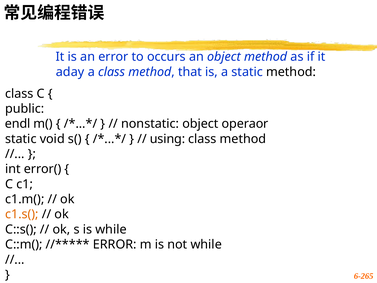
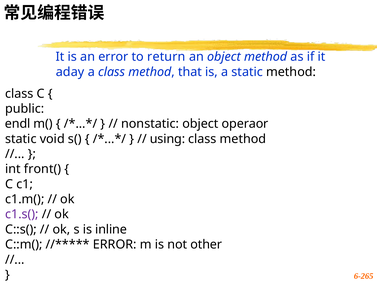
occurs: occurs -> return (166, 57)
error(: error( -> front( (43, 169)
c1.s( colour: orange -> purple (22, 214)
is while: while -> inline (111, 229)
not while: while -> other (206, 244)
